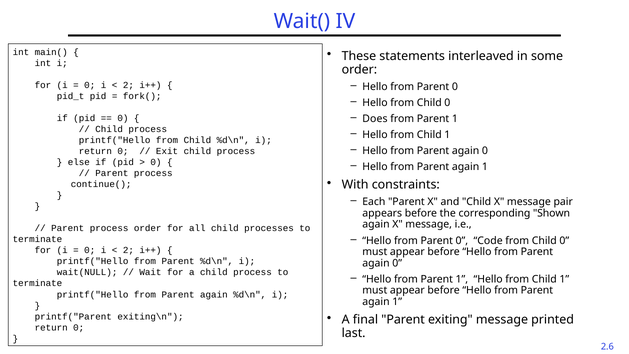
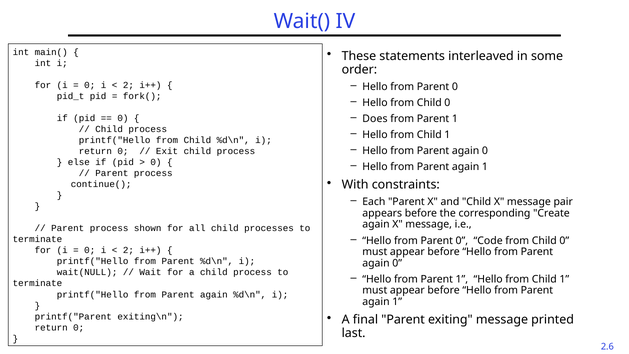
Shown: Shown -> Create (551, 213)
process order: order -> shown (148, 228)
